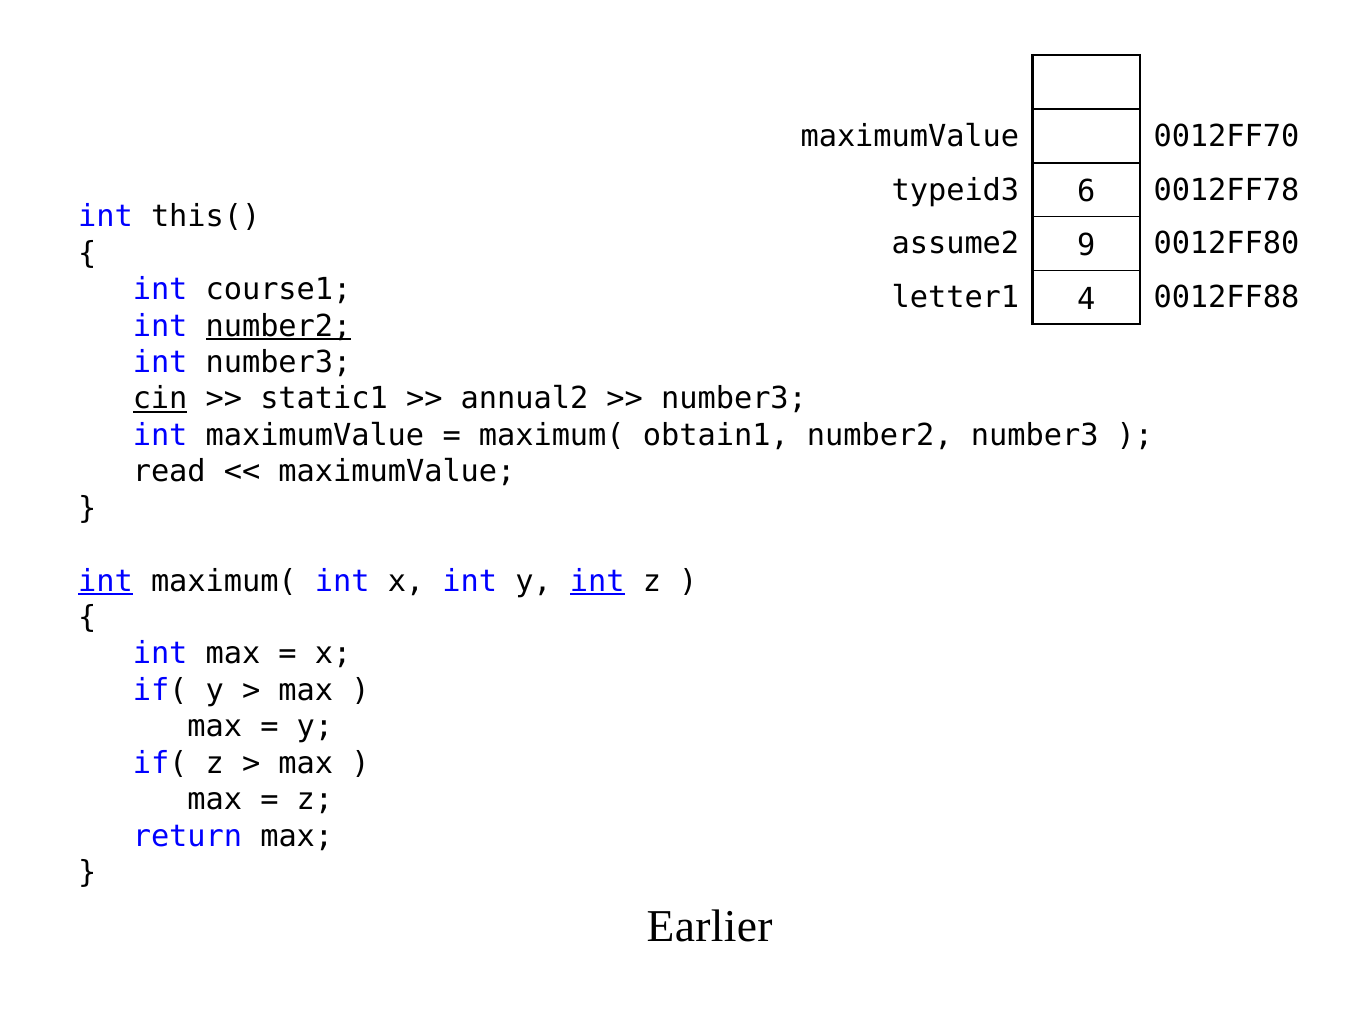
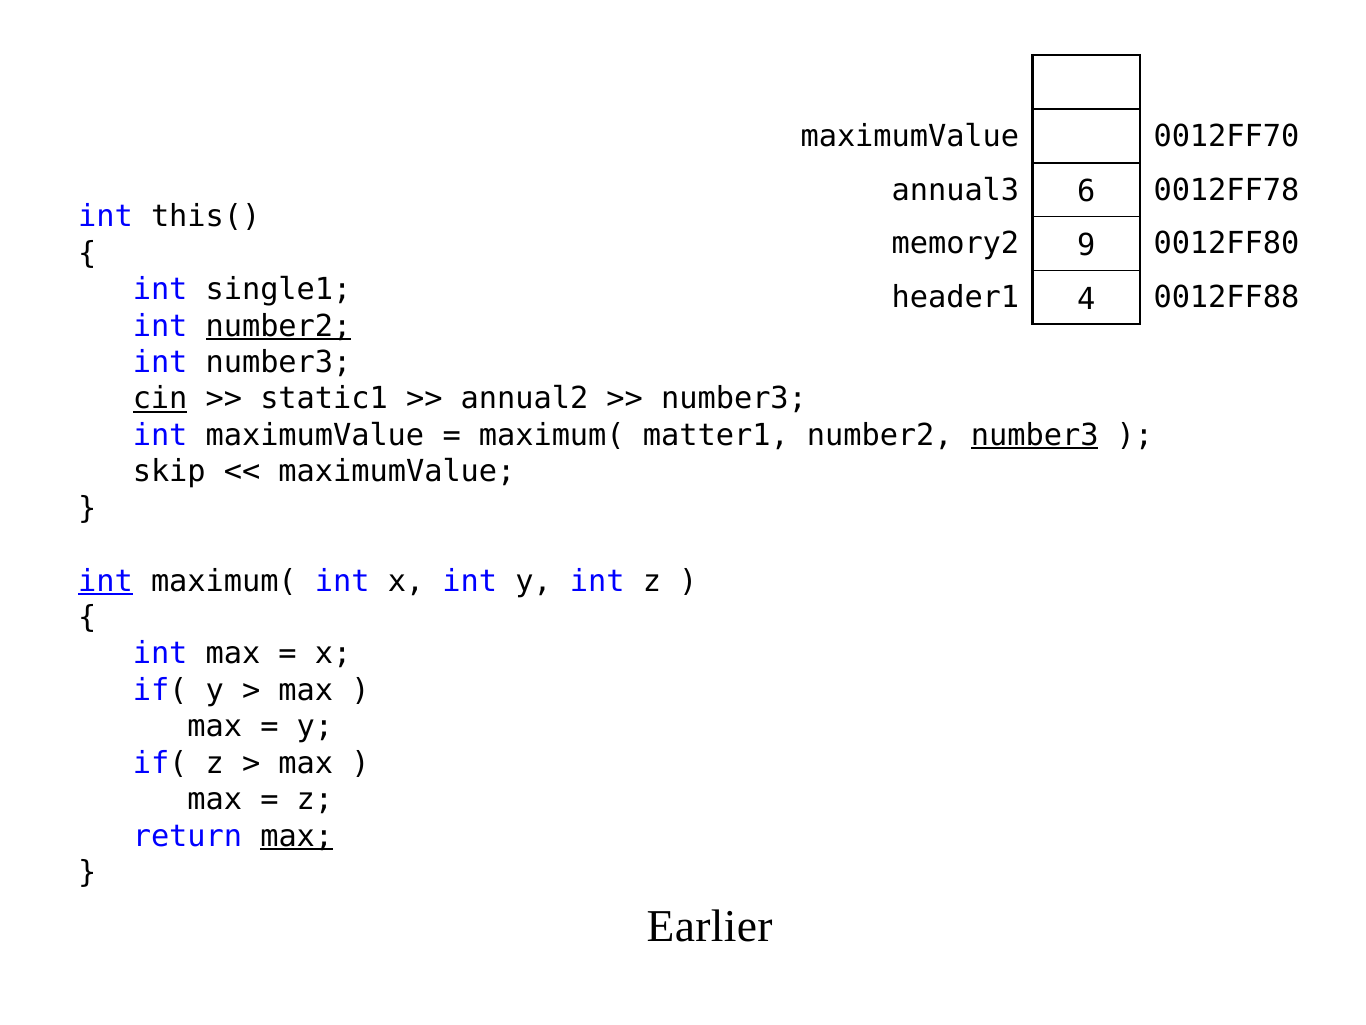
typeid3: typeid3 -> annual3 (955, 190)
assume2: assume2 -> memory2 (955, 244)
course1: course1 -> single1 (279, 289)
letter1: letter1 -> header1 (955, 298)
obtain1: obtain1 -> matter1 (716, 435)
number3 underline: none -> present (1035, 435)
read: read -> skip (169, 472)
int underline: present -> none (597, 581)
max underline: none -> present (297, 836)
